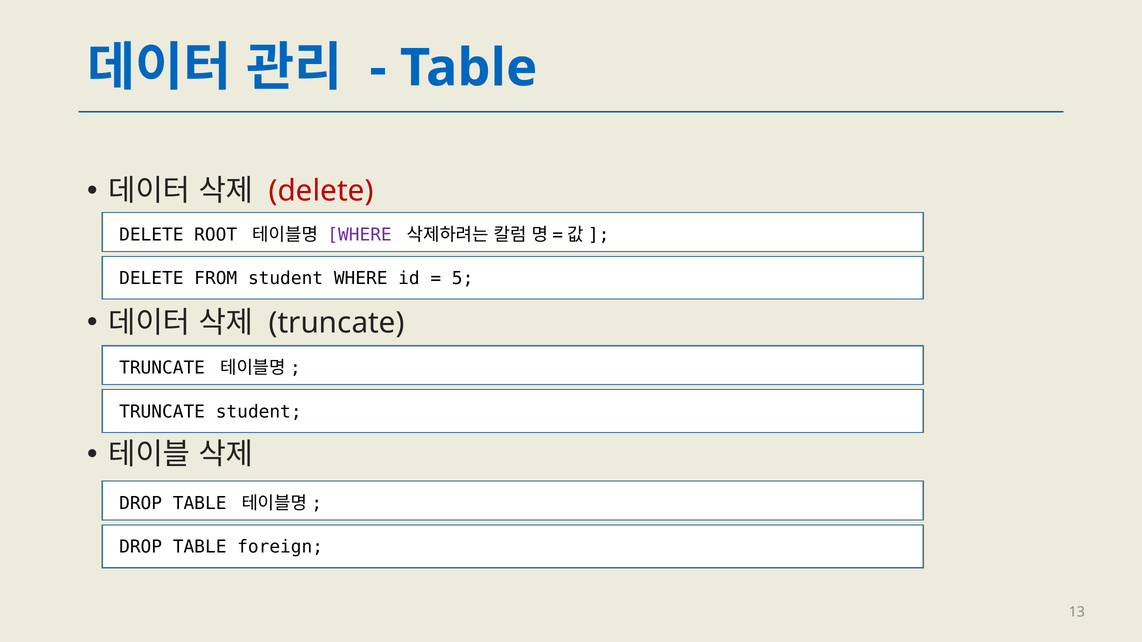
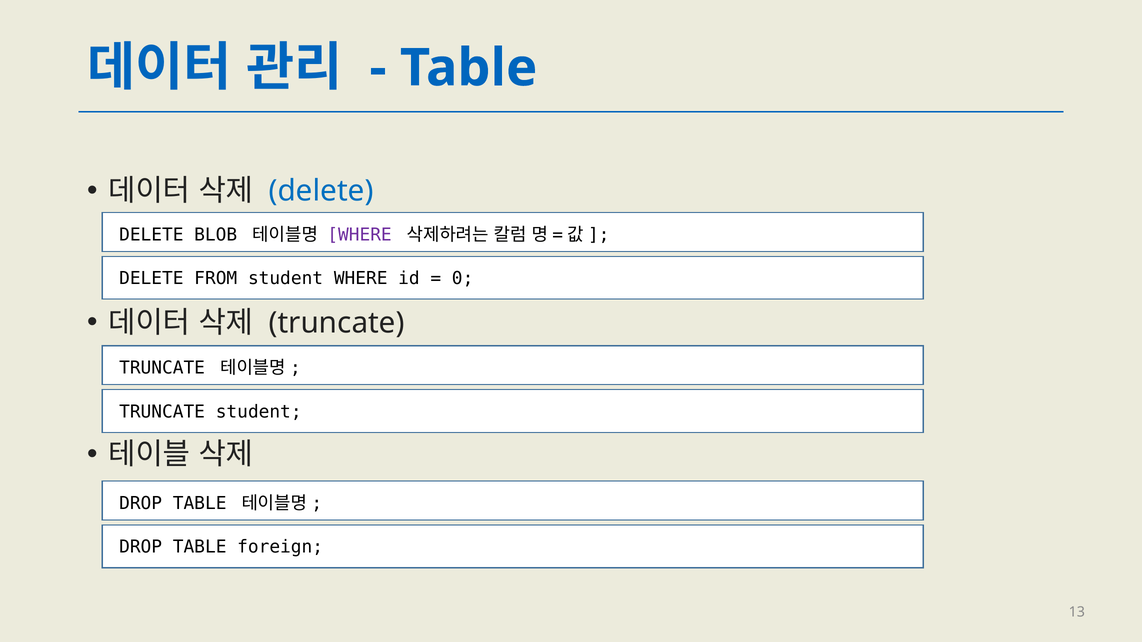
delete colour: red -> blue (321, 191)
ROOT: ROOT -> BLOB (216, 235)
5: 5 -> 0 (463, 279)
